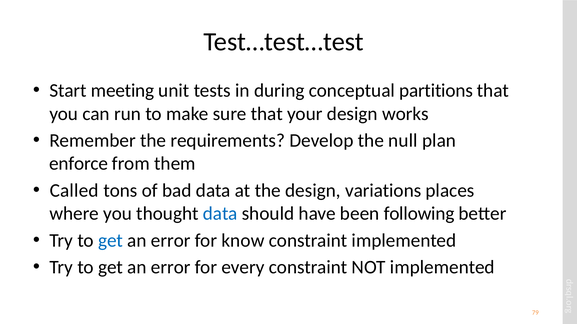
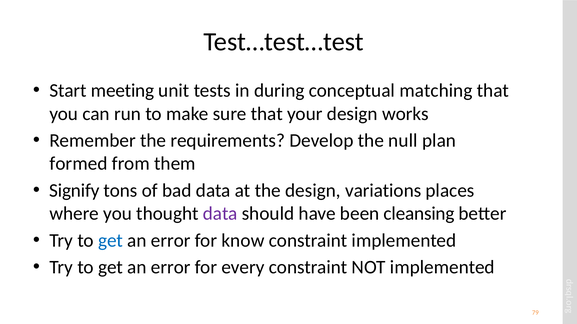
partitions: partitions -> matching (436, 91)
enforce: enforce -> formed (78, 164)
Called: Called -> Signify (74, 191)
data colour: blue -> purple (220, 214)
following: following -> cleansing (419, 214)
